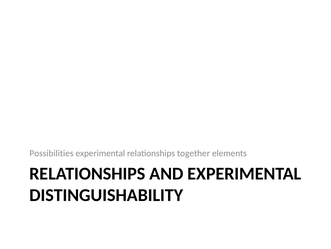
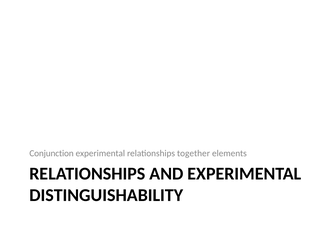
Possibilities: Possibilities -> Conjunction (52, 153)
